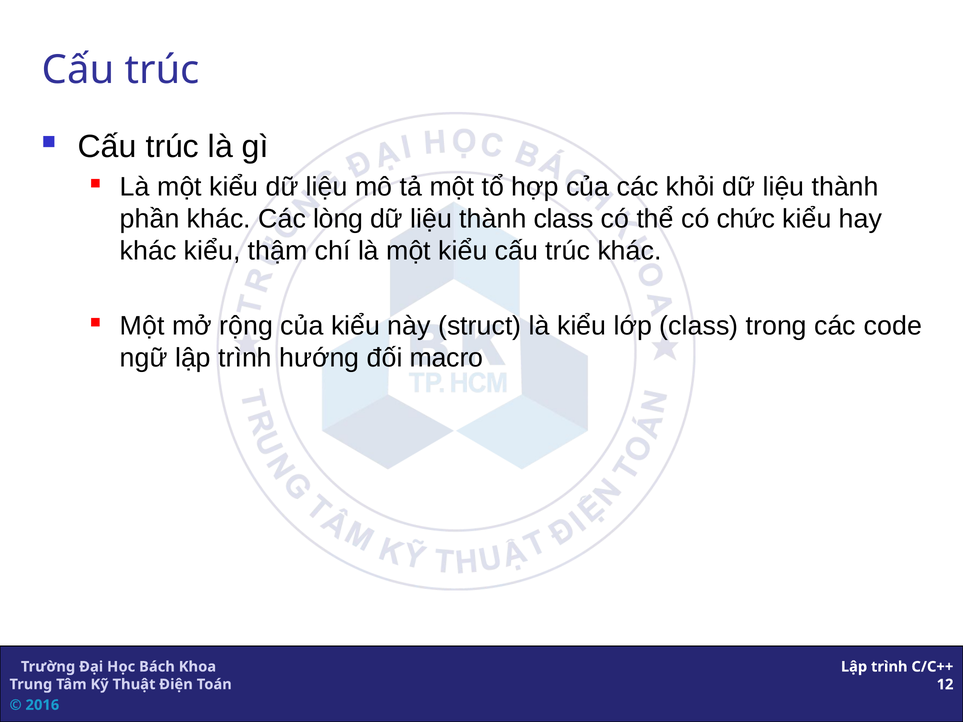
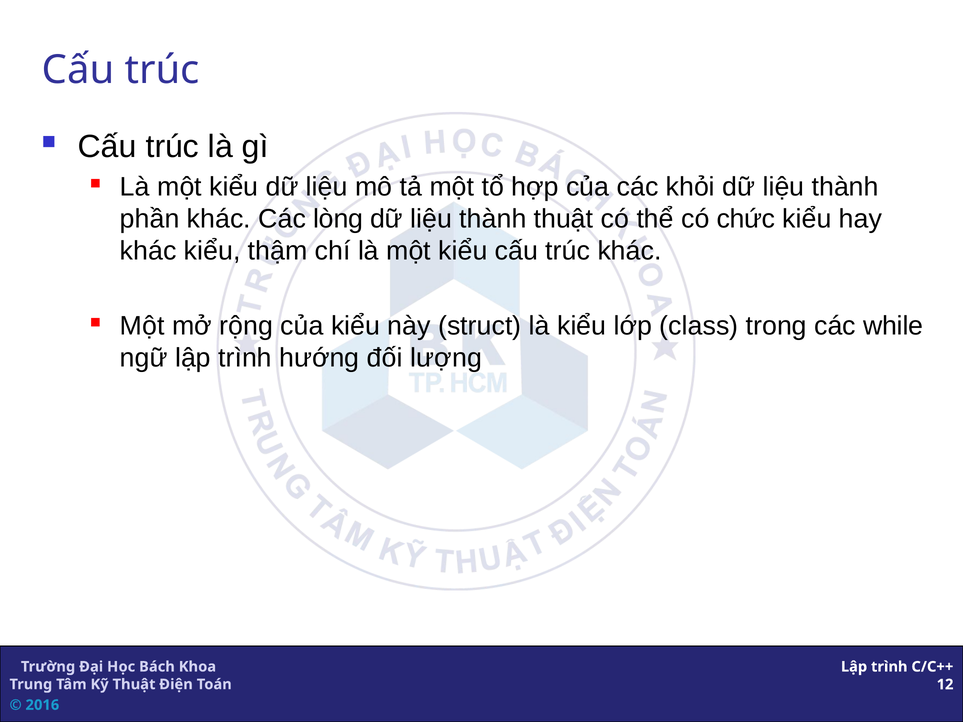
thành class: class -> thuật (564, 219)
code: code -> while (893, 326)
macro: macro -> lượng (446, 358)
